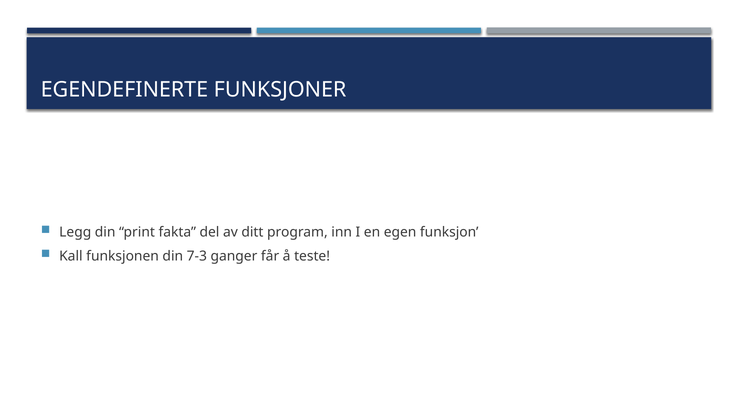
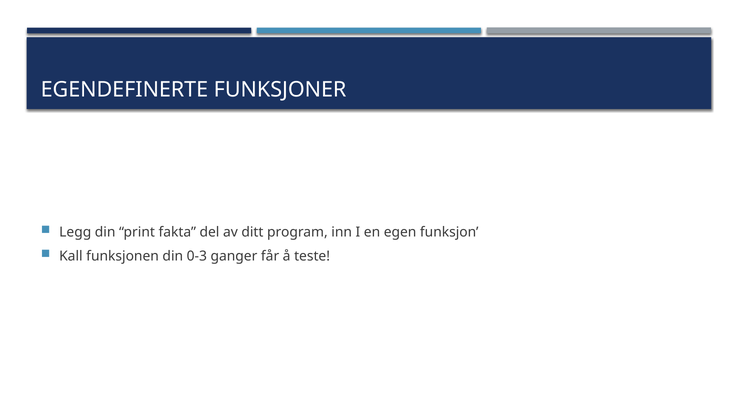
7-3: 7-3 -> 0-3 (197, 256)
